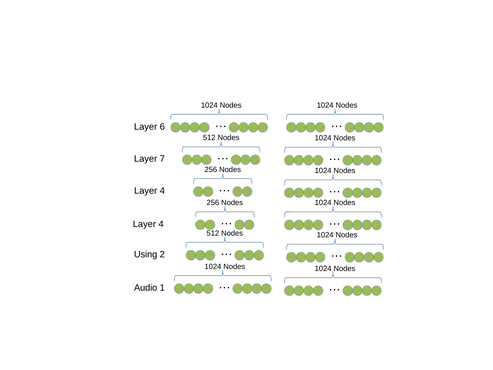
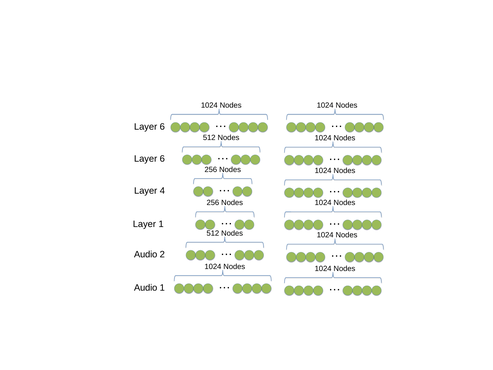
7: 7 -> 6 (162, 159)
4: 4 -> 1 (161, 224)
Using: Using -> Audio (146, 254)
